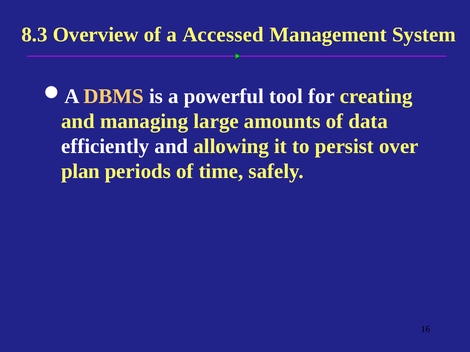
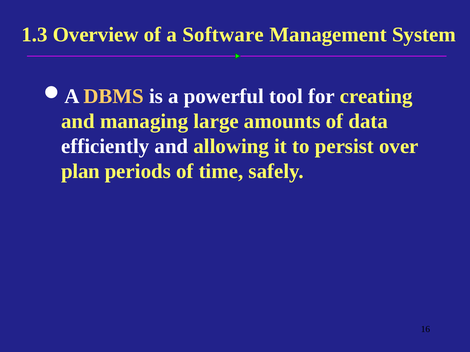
8.3: 8.3 -> 1.3 (34, 35)
Accessed: Accessed -> Software (223, 35)
